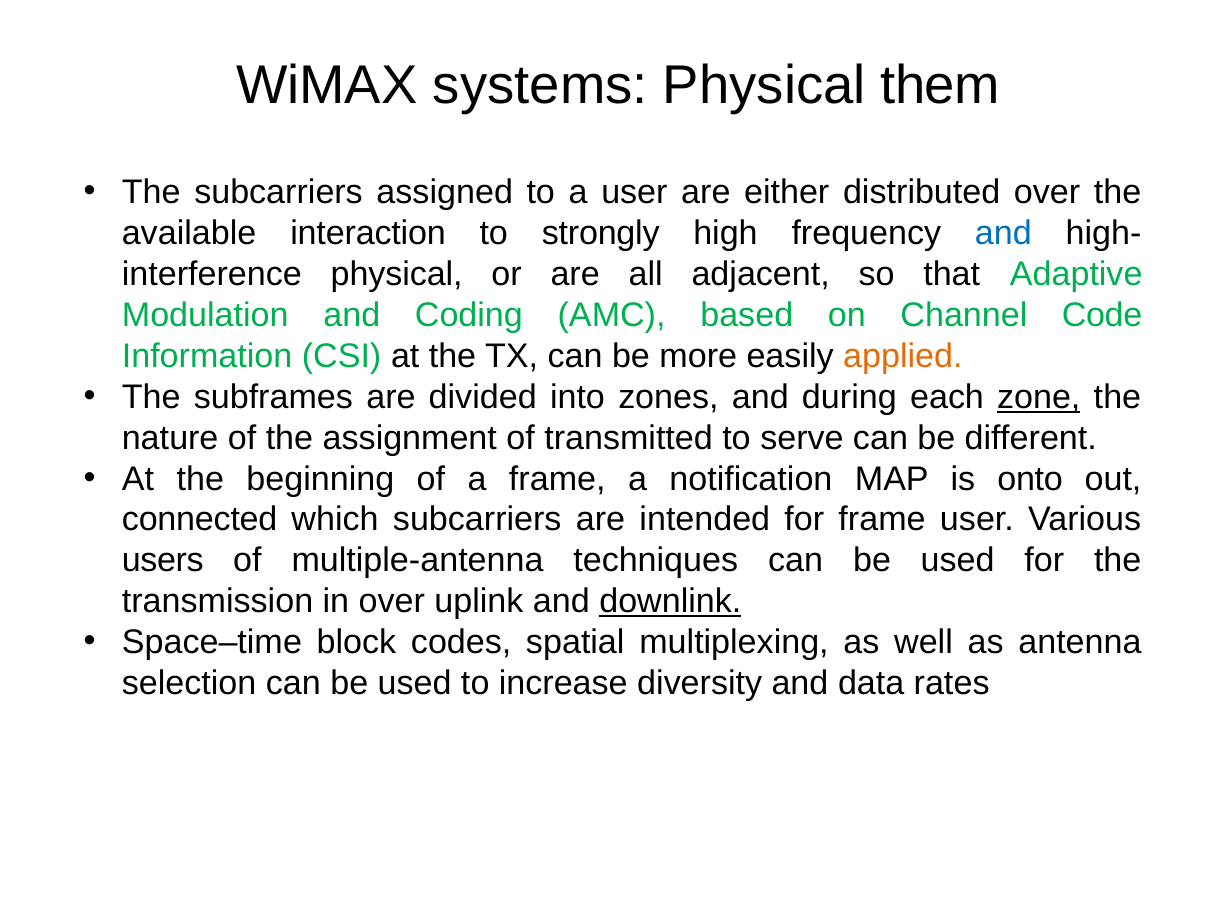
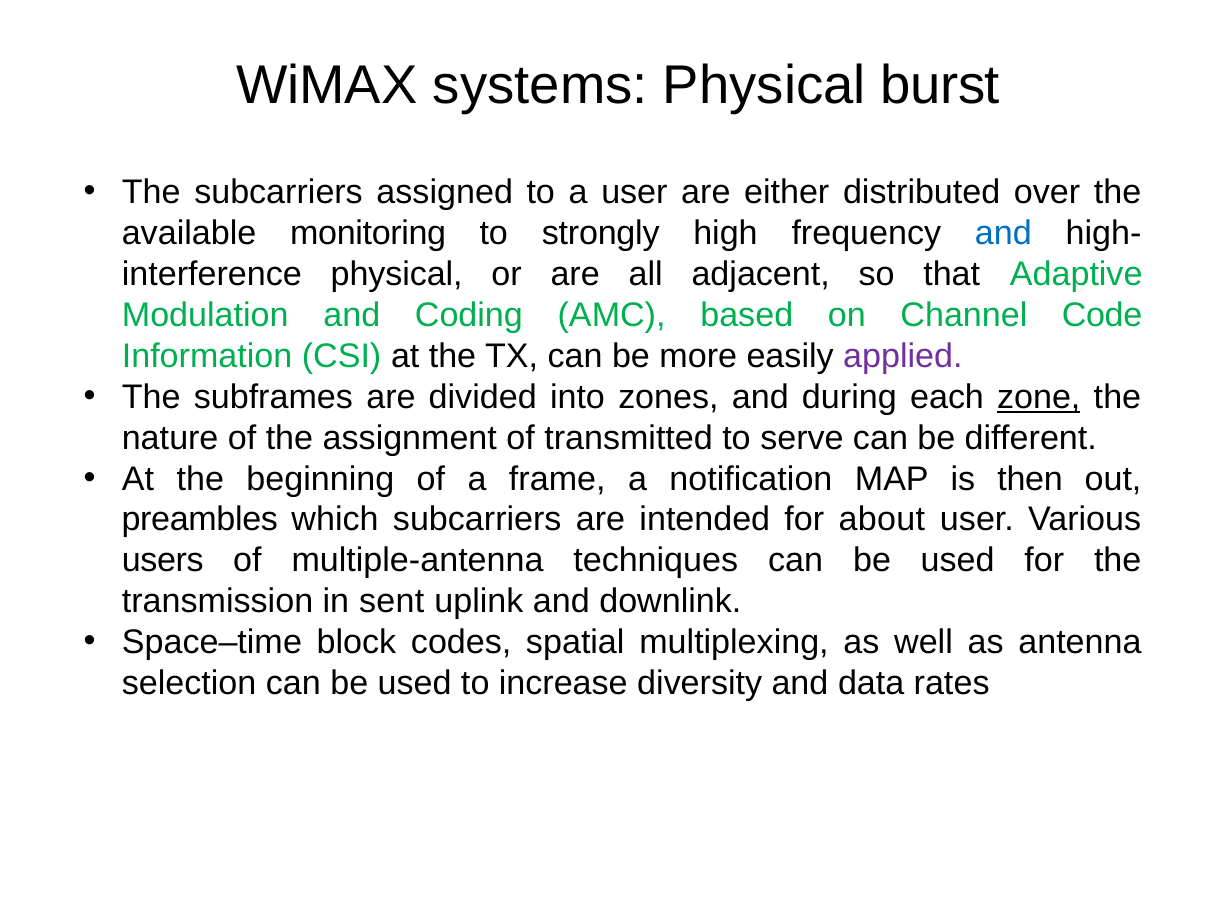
them: them -> burst (940, 86)
interaction: interaction -> monitoring (368, 233)
applied colour: orange -> purple (903, 356)
onto: onto -> then (1030, 479)
connected: connected -> preambles (200, 519)
for frame: frame -> about (882, 519)
in over: over -> sent (392, 601)
downlink underline: present -> none (670, 601)
